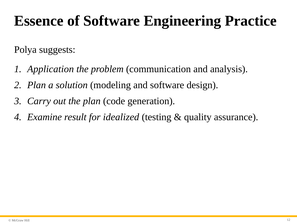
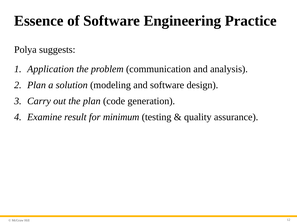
idealized: idealized -> minimum (121, 117)
